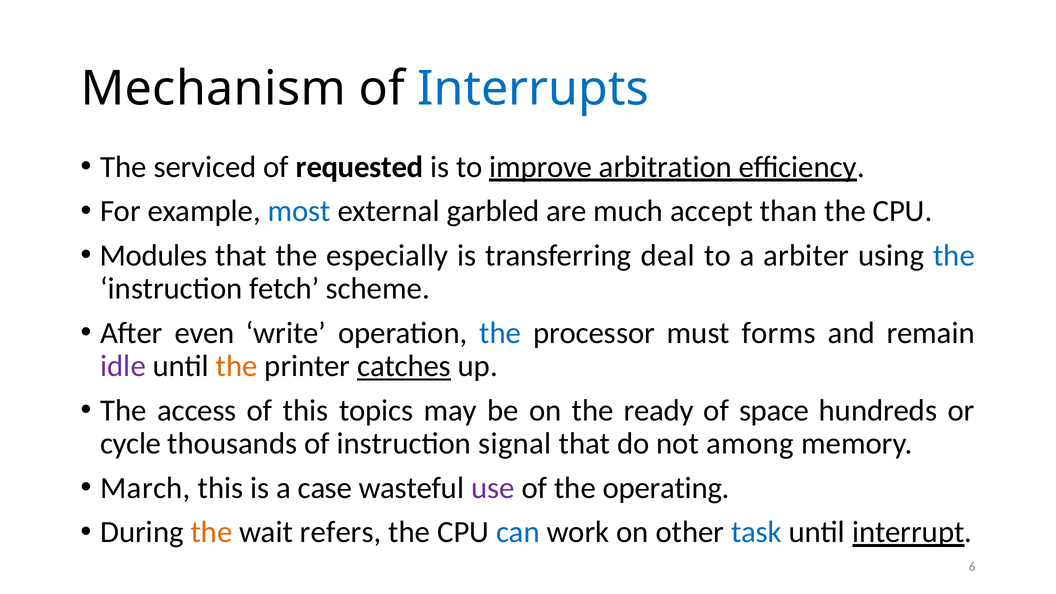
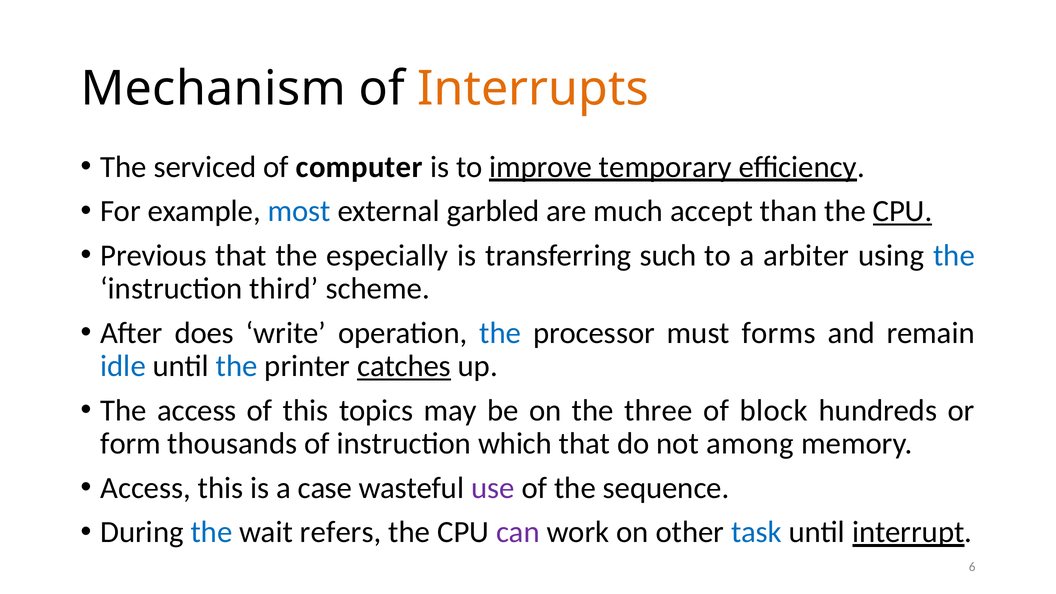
Interrupts colour: blue -> orange (533, 89)
requested: requested -> computer (359, 167)
arbitration: arbitration -> temporary (665, 167)
CPU underline: none -> present (903, 211)
Modules: Modules -> Previous (153, 255)
deal: deal -> such (668, 255)
fetch: fetch -> third (284, 289)
even: even -> does (204, 333)
idle colour: purple -> blue (123, 366)
the colour: orange -> blue (237, 366)
ready: ready -> three (658, 410)
space: space -> block (774, 410)
cycle: cycle -> form (130, 444)
signal: signal -> which (515, 444)
March: March -> Access (146, 488)
operating: operating -> sequence (666, 488)
the colour: orange -> blue (211, 532)
can colour: blue -> purple (518, 532)
